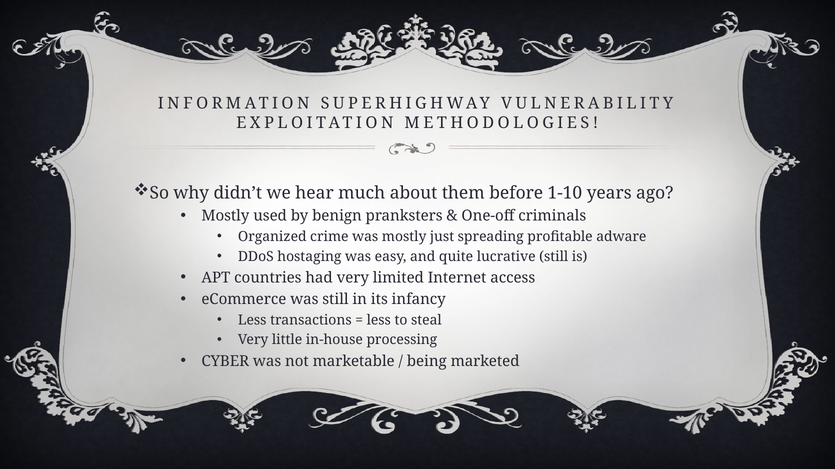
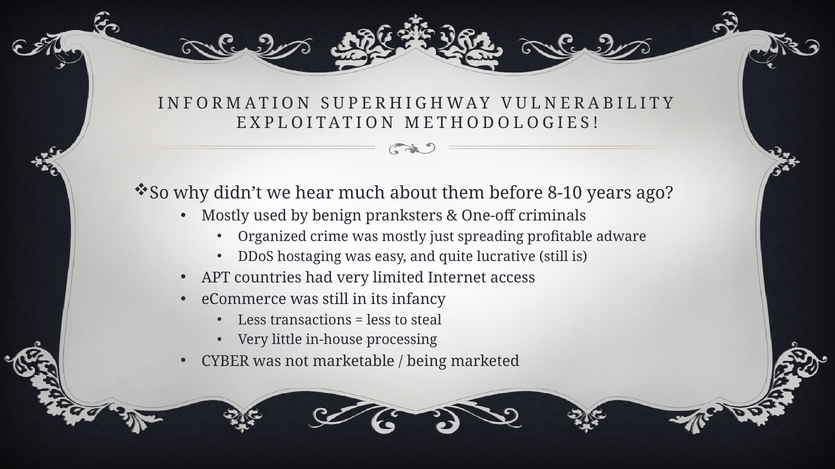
1-10: 1-10 -> 8-10 (565, 193)
